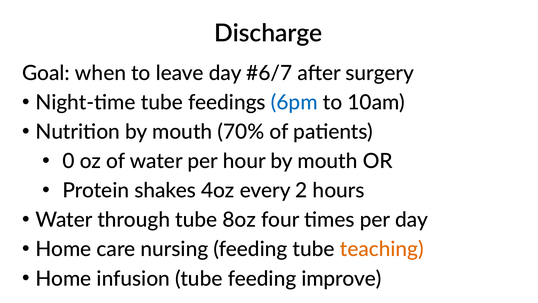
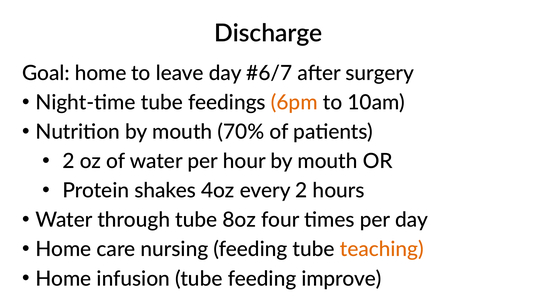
Goal when: when -> home (101, 73)
6pm colour: blue -> orange (294, 103)
0: 0 -> 2 (69, 161)
